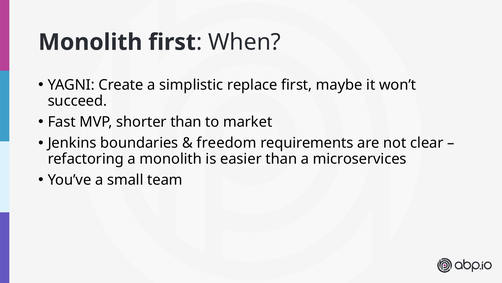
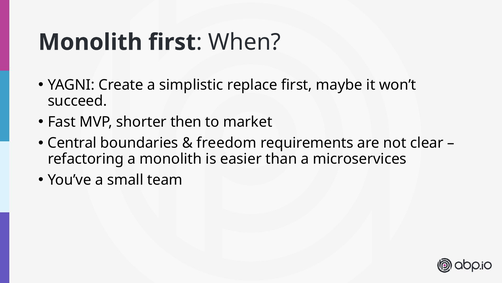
shorter than: than -> then (186, 122)
Jenkins: Jenkins -> Central (72, 143)
